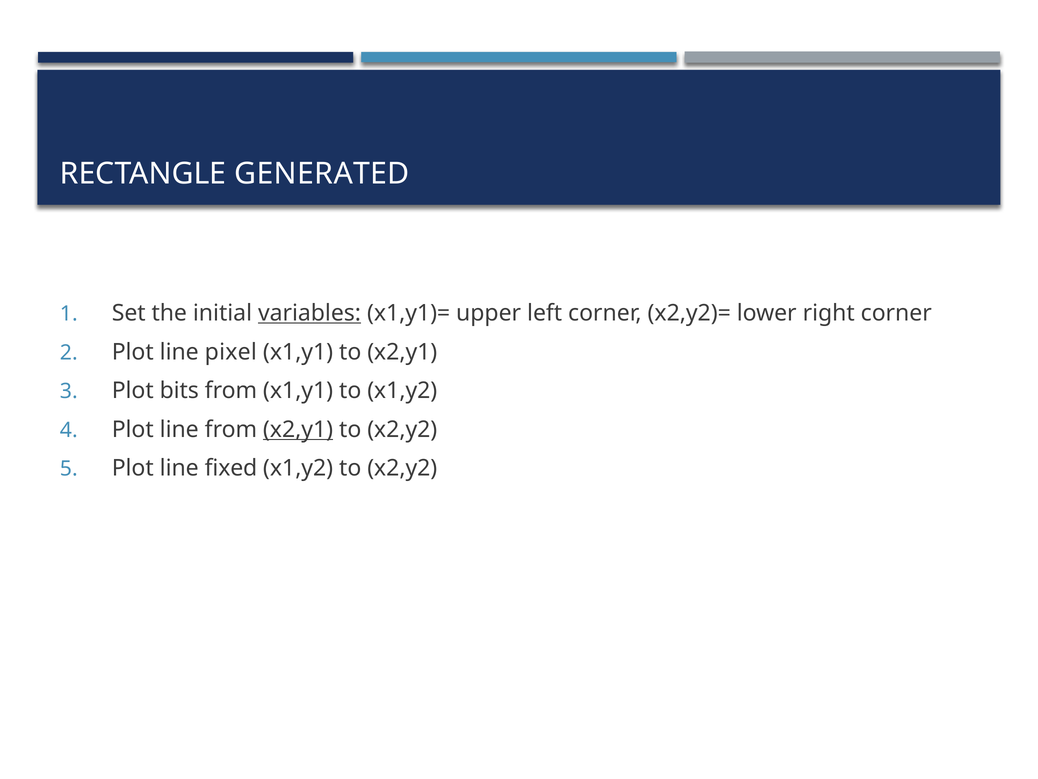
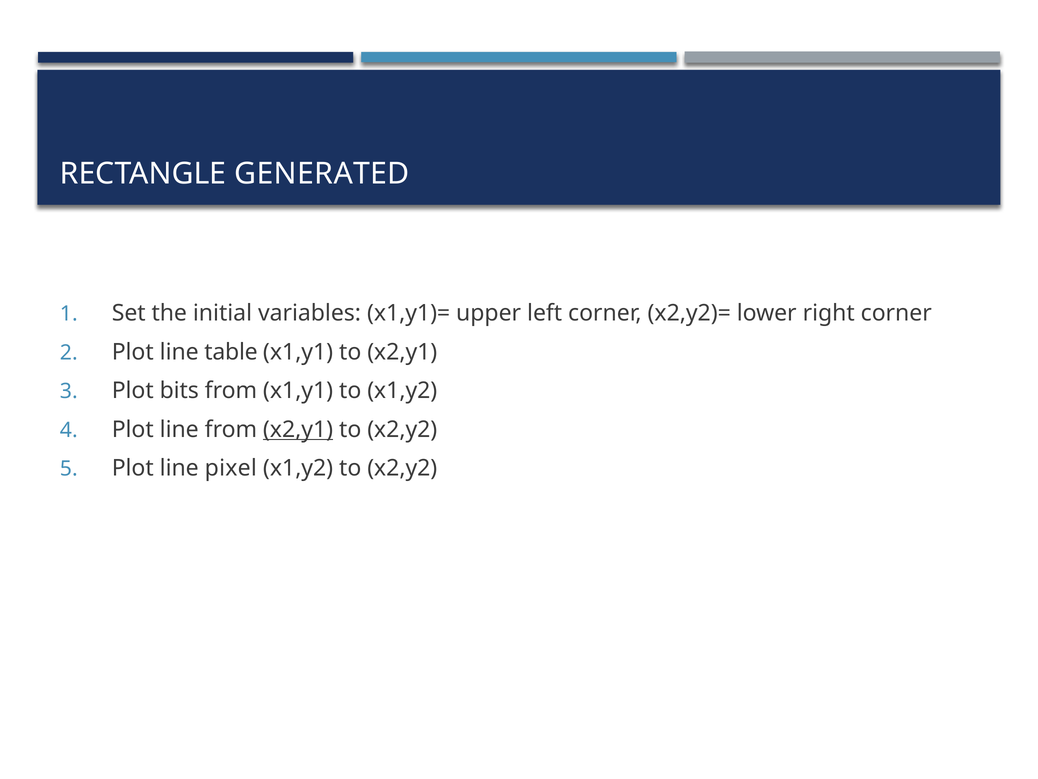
variables underline: present -> none (310, 313)
pixel: pixel -> table (231, 352)
fixed: fixed -> pixel (231, 468)
